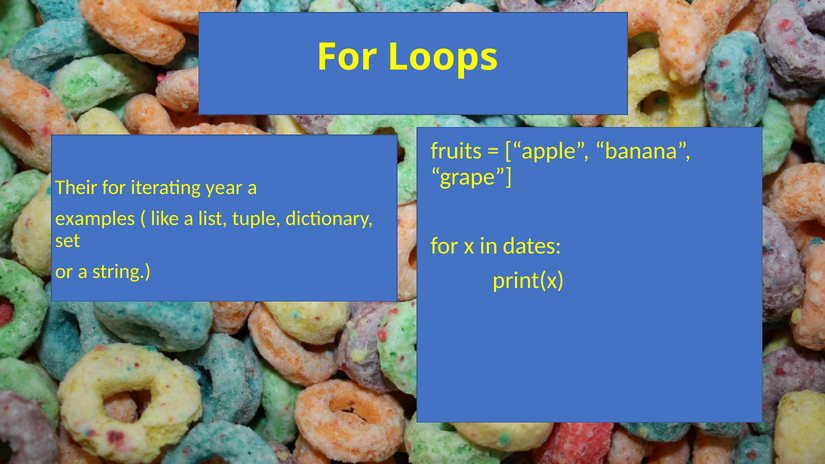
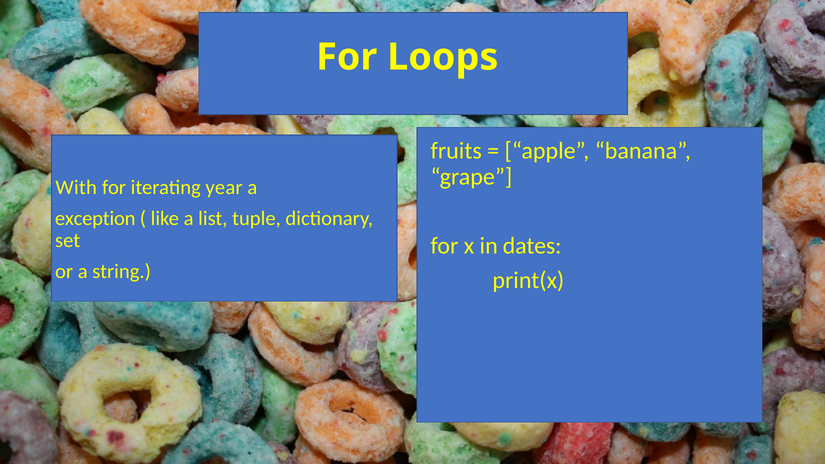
Their: Their -> With (76, 187)
examples: examples -> exception (95, 218)
